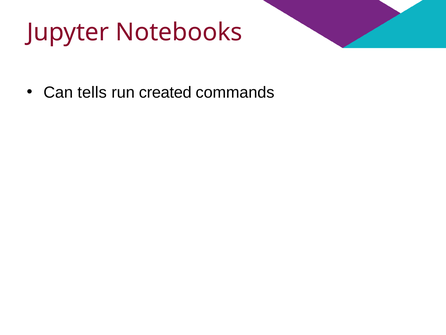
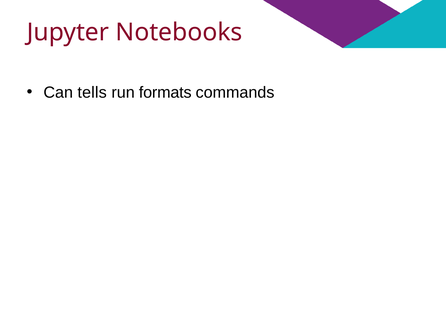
created: created -> formats (165, 92)
